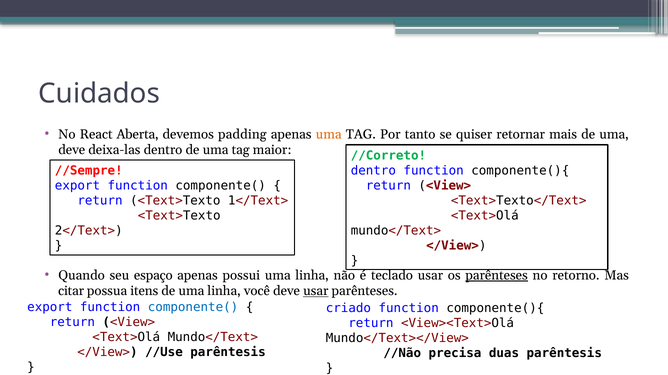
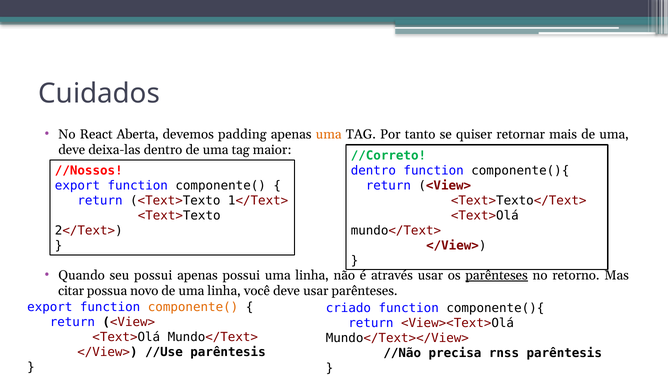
//Sempre: //Sempre -> //Nossos (89, 171)
seu espaço: espaço -> possui (153, 276)
teclado: teclado -> através (392, 276)
itens: itens -> novo (144, 292)
usar underline: present -> none (316, 292)
componente( colour: blue -> orange (193, 308)
duas: duas -> rnss (504, 354)
